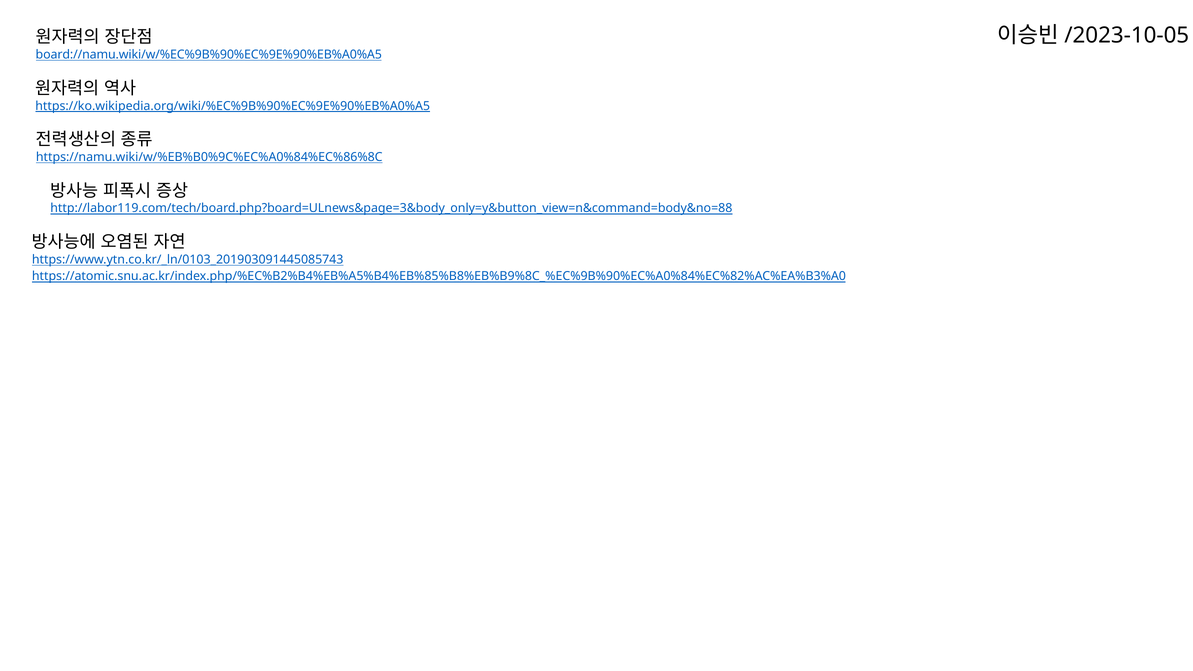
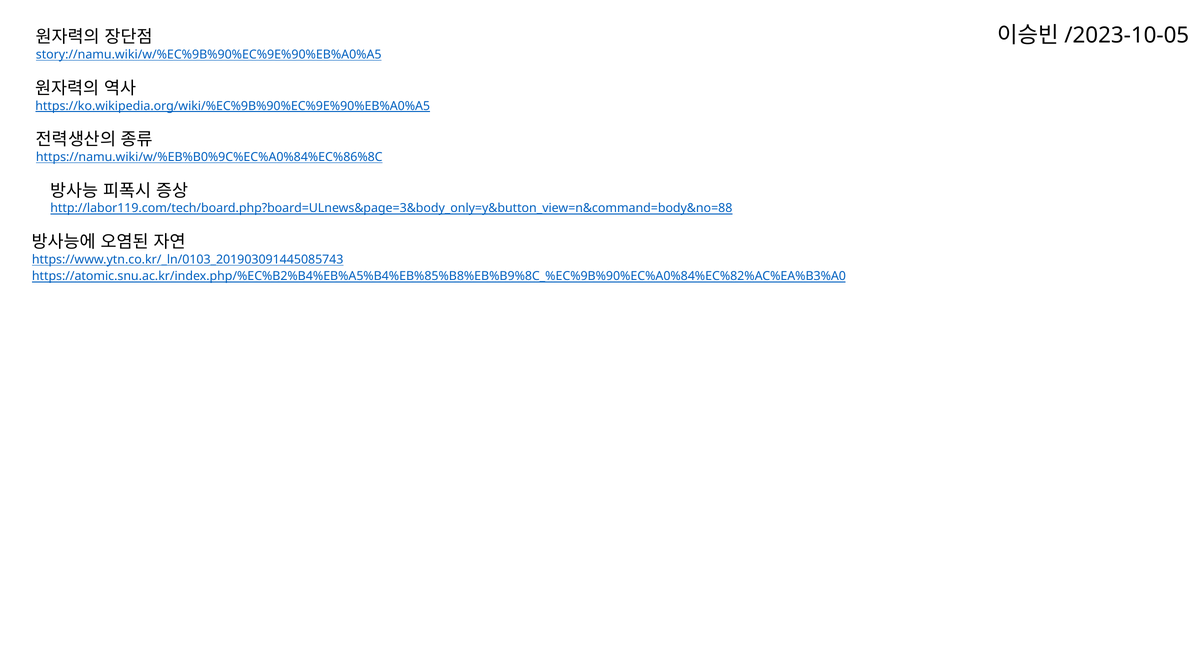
board://namu.wiki/w/%EC%9B%90%EC%9E%90%EB%A0%A5: board://namu.wiki/w/%EC%9B%90%EC%9E%90%EB%A0%A5 -> story://namu.wiki/w/%EC%9B%90%EC%9E%90%EB%A0%A5 (209, 55)
